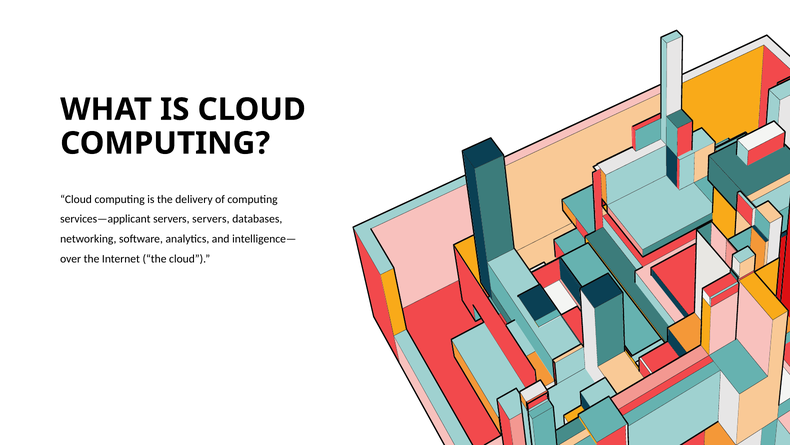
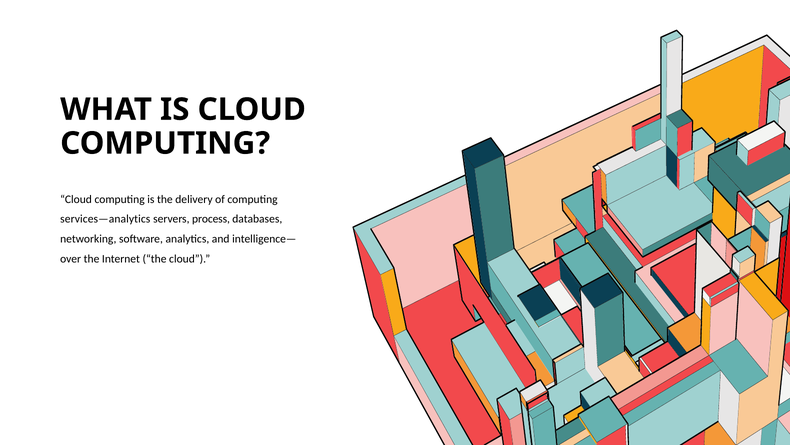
services—applicant: services—applicant -> services—analytics (105, 219)
servers servers: servers -> process (211, 219)
